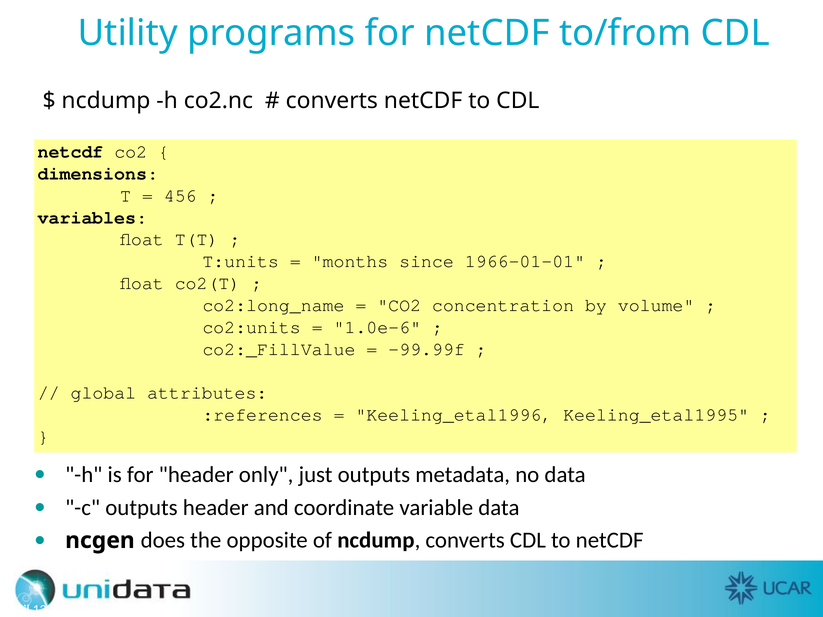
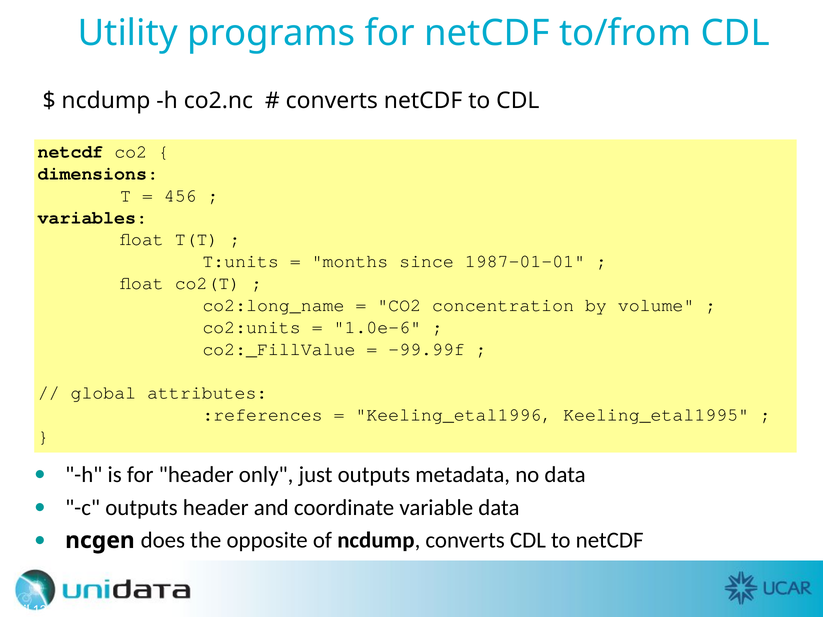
1966-01-01: 1966-01-01 -> 1987-01-01 (525, 261)
